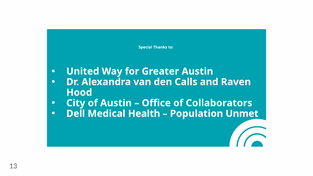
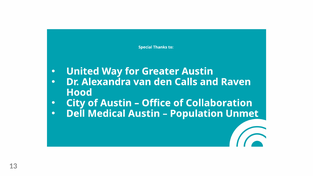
Collaborators: Collaborators -> Collaboration (219, 103)
Medical Health: Health -> Austin (144, 114)
